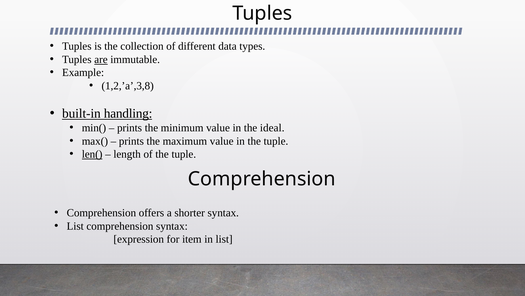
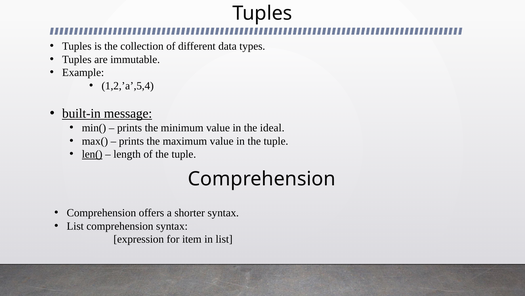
are underline: present -> none (101, 59)
1,2,’a’,3,8: 1,2,’a’,3,8 -> 1,2,’a’,5,4 (128, 86)
handling: handling -> message (128, 113)
